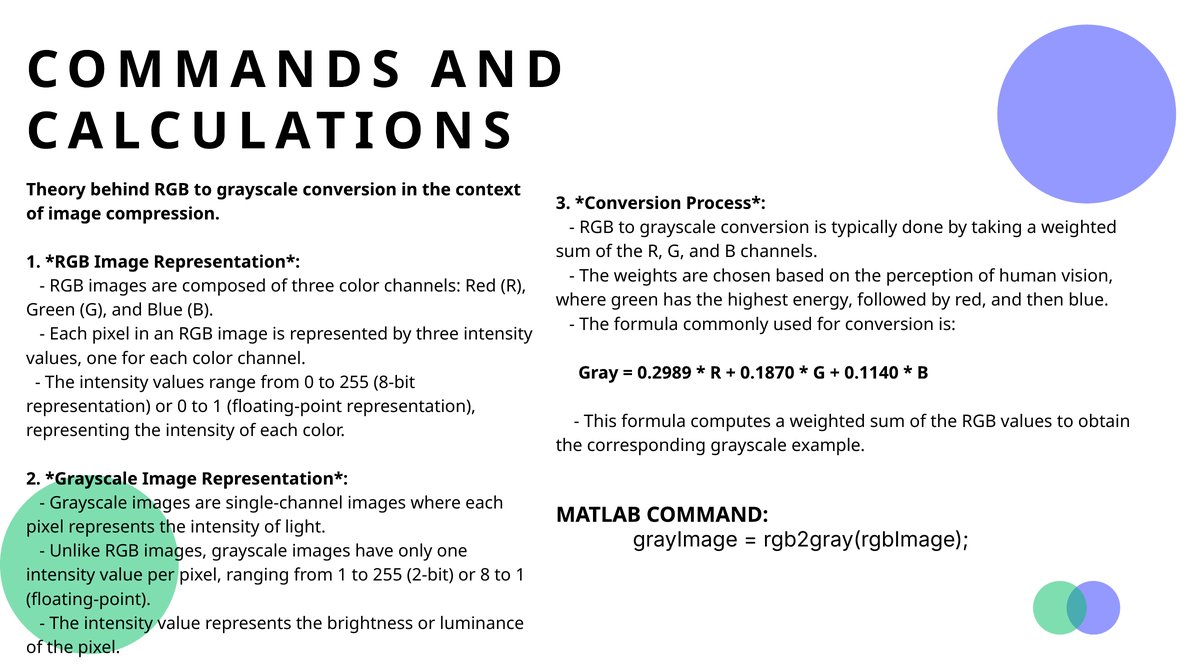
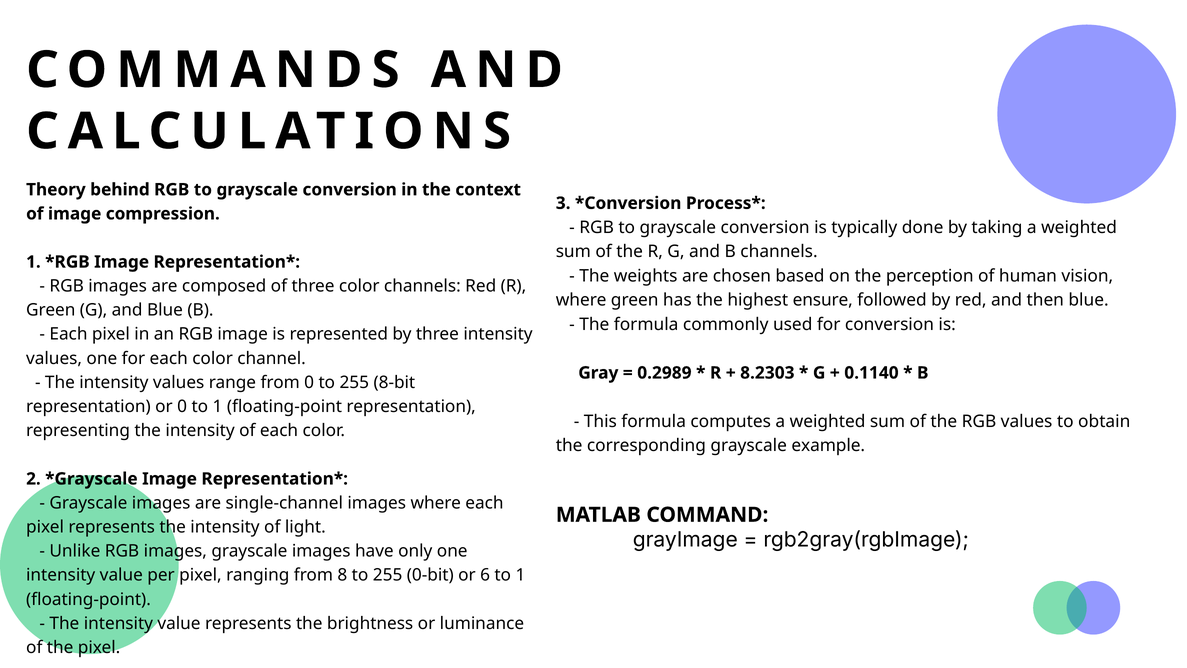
energy: energy -> ensure (823, 300)
0.1870: 0.1870 -> 8.2303 (767, 373)
from 1: 1 -> 8 (342, 575)
2-bit: 2-bit -> 0-bit (430, 575)
8: 8 -> 6 (485, 575)
